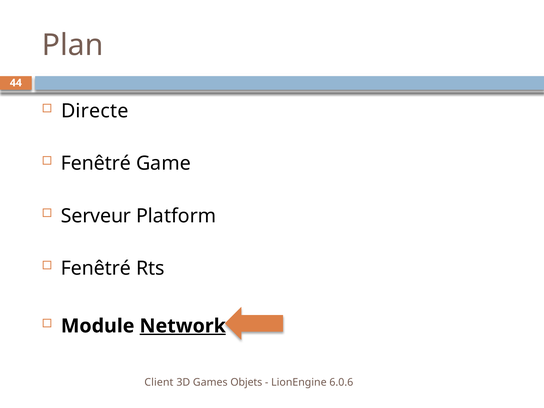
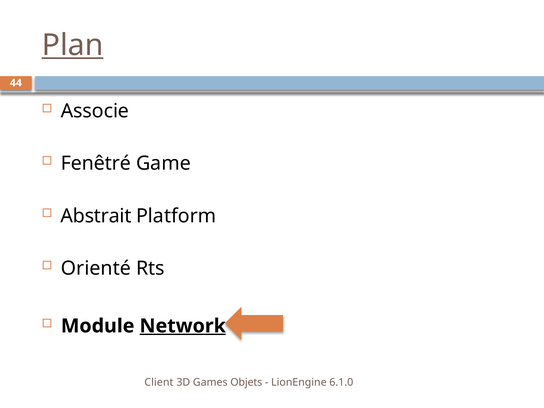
Plan underline: none -> present (73, 45)
Directe: Directe -> Associe (95, 111)
Serveur: Serveur -> Abstrait (96, 216)
Fenêtré: Fenêtré -> Orienté (96, 268)
6.0.6: 6.0.6 -> 6.1.0 (341, 382)
